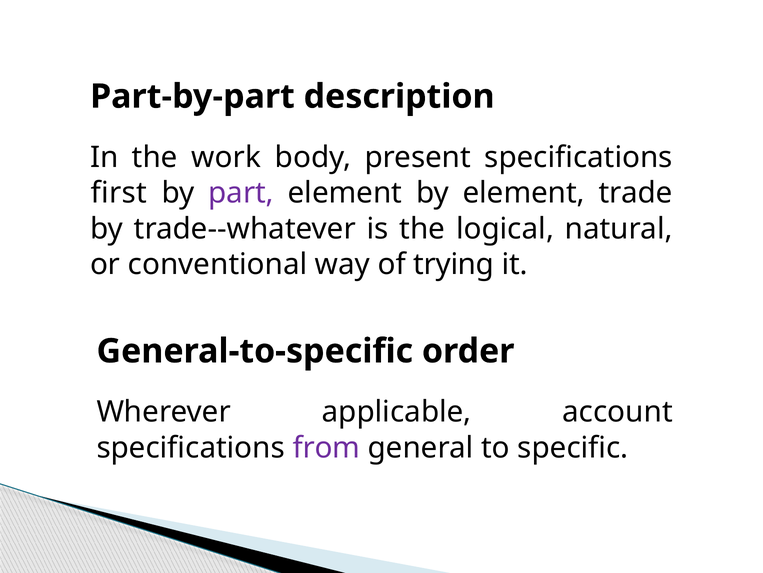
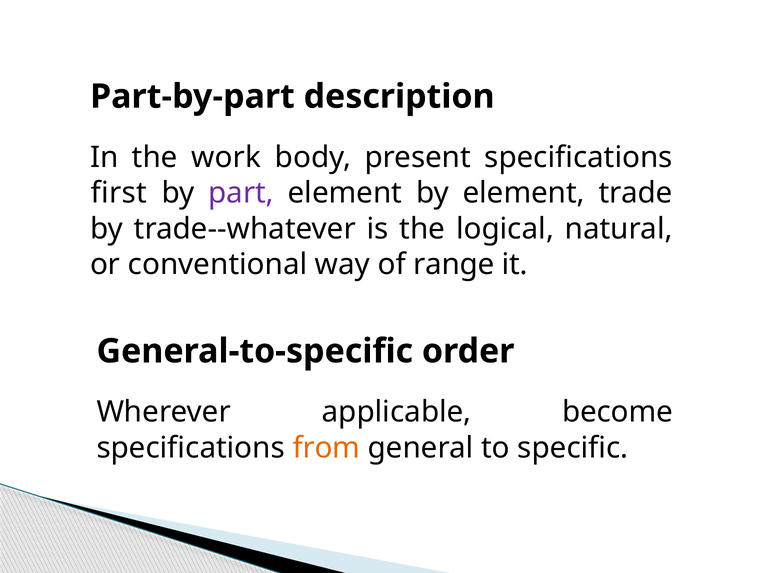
trying: trying -> range (454, 264)
account: account -> become (618, 412)
from colour: purple -> orange (326, 447)
